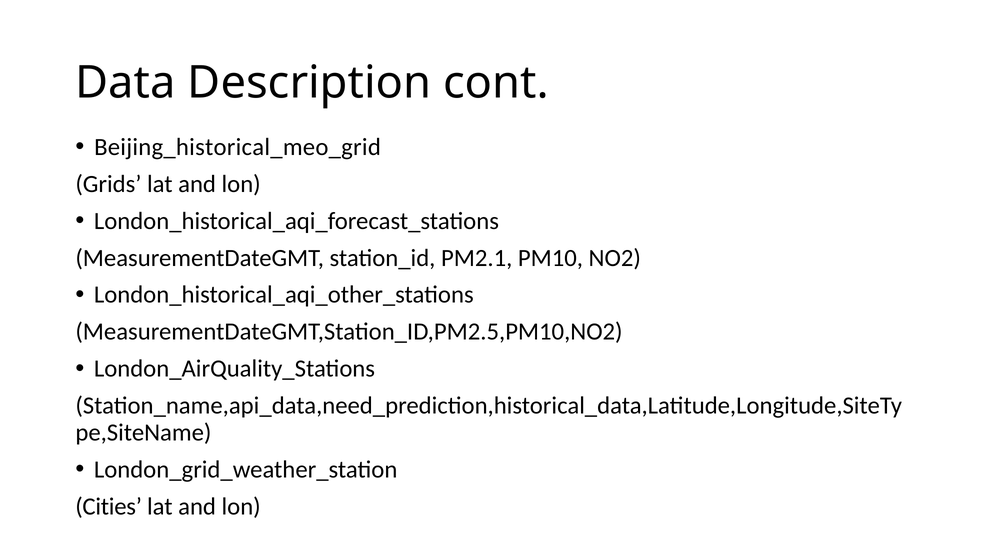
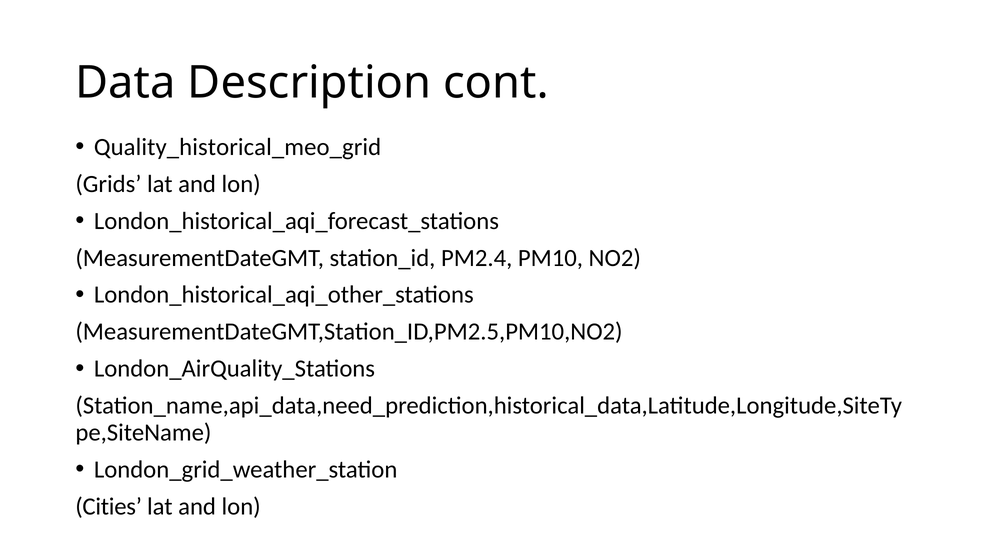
Beijing_historical_meo_grid: Beijing_historical_meo_grid -> Quality_historical_meo_grid (238, 147)
PM2.1: PM2.1 -> PM2.4 (477, 258)
